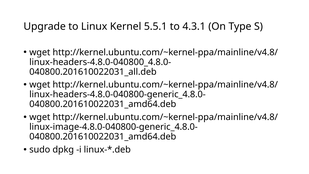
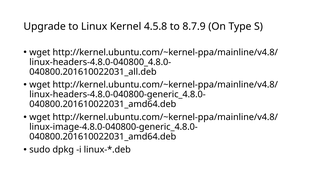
5.5.1: 5.5.1 -> 4.5.8 (156, 26)
4.3.1: 4.3.1 -> 8.7.9 (194, 26)
